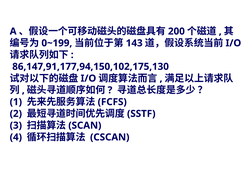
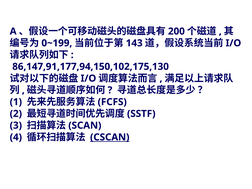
CSCAN underline: none -> present (110, 137)
